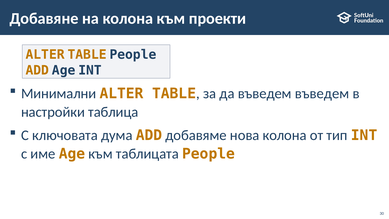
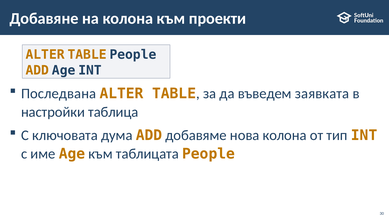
Минимални: Минимални -> Последвана (59, 94)
въведем въведем: въведем -> заявката (322, 94)
